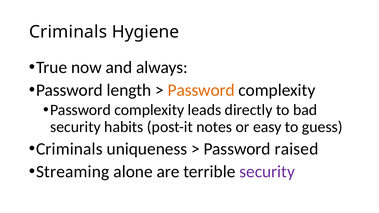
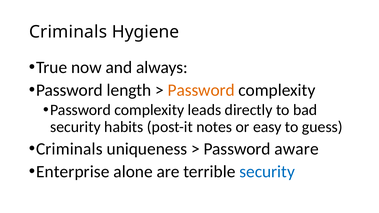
raised: raised -> aware (297, 149)
Streaming: Streaming -> Enterprise (73, 172)
security colour: purple -> blue (267, 172)
